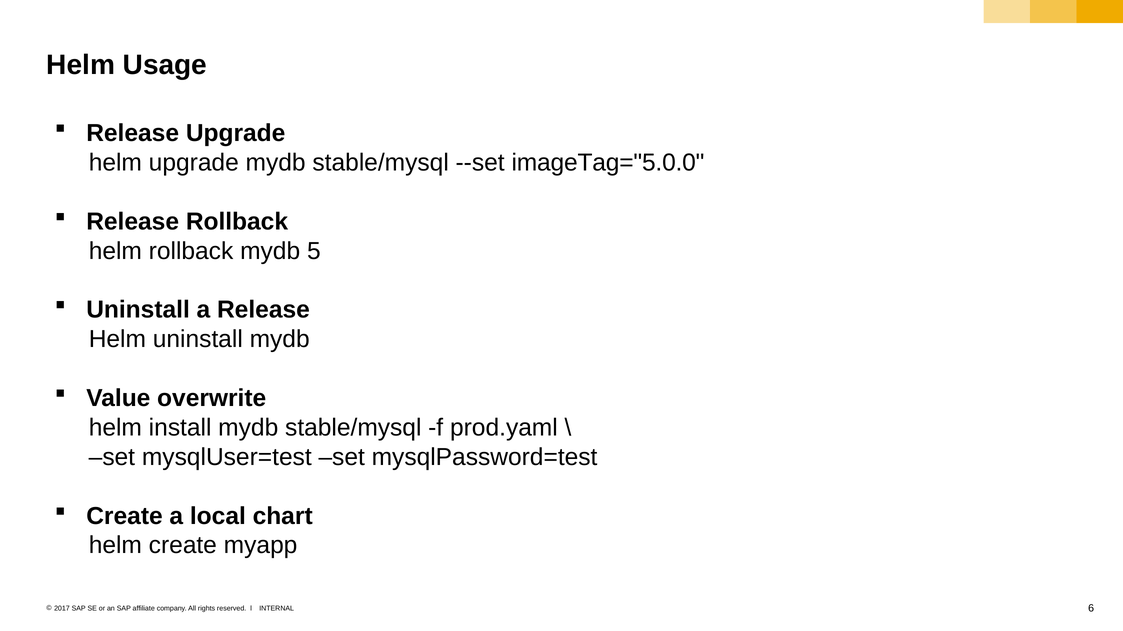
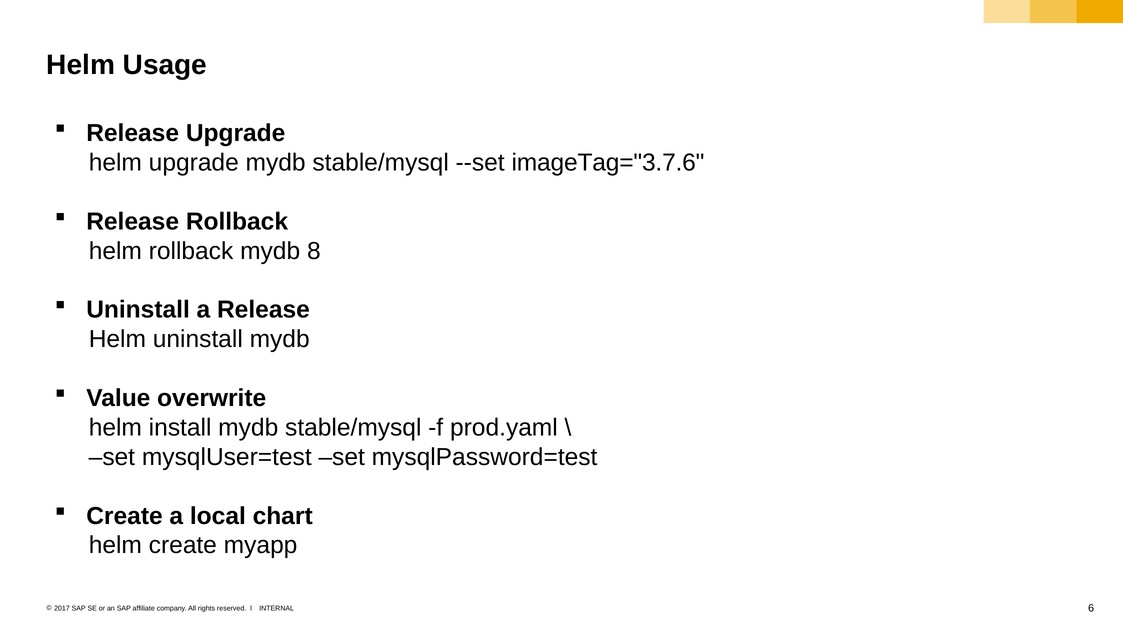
imageTag="5.0.0: imageTag="5.0.0 -> imageTag="3.7.6 (608, 163)
5: 5 -> 8 (314, 251)
